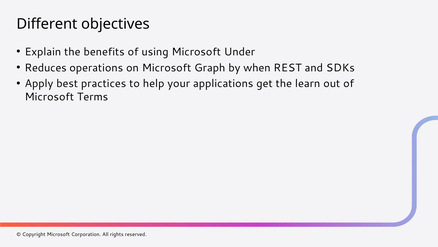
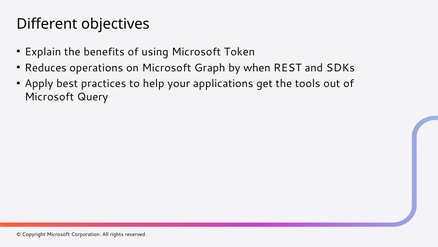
Under: Under -> Token (239, 52)
learn: learn -> tools (308, 83)
Terms: Terms -> Query (93, 97)
